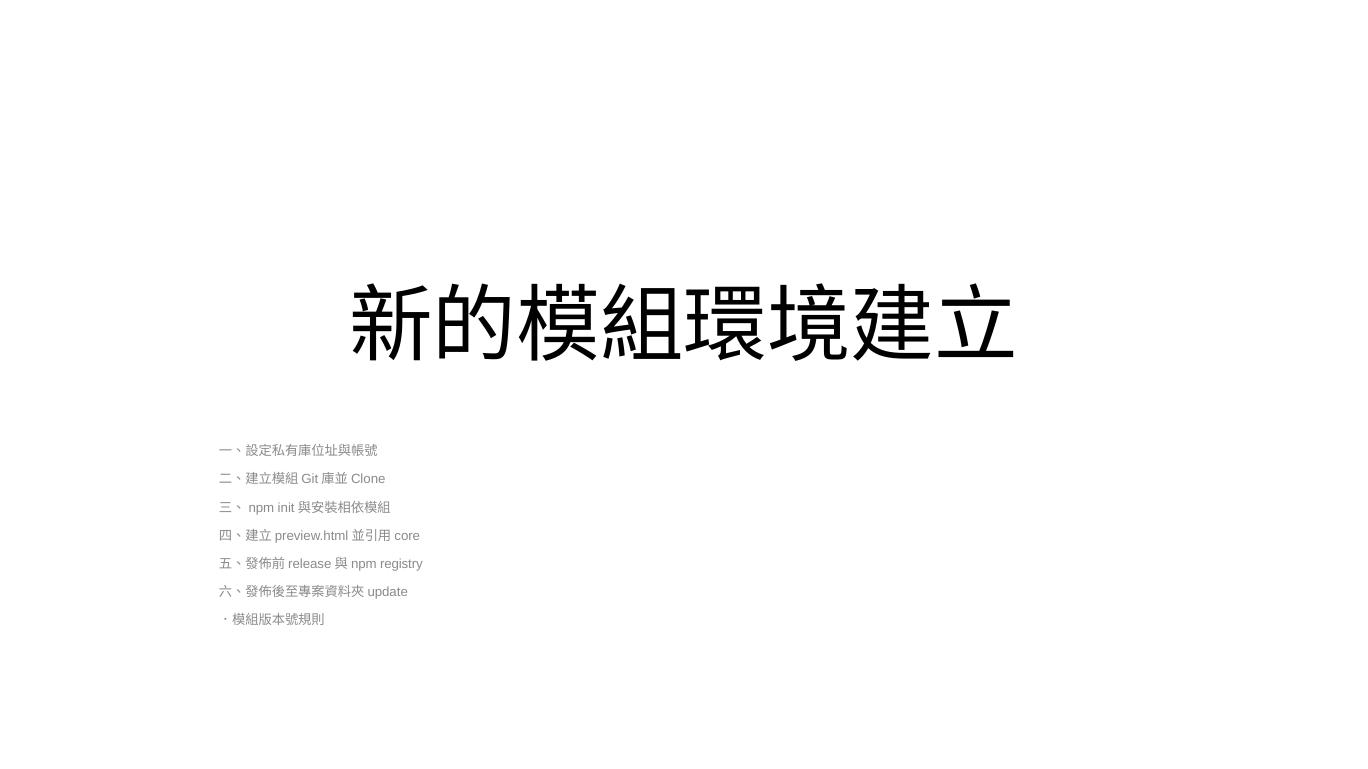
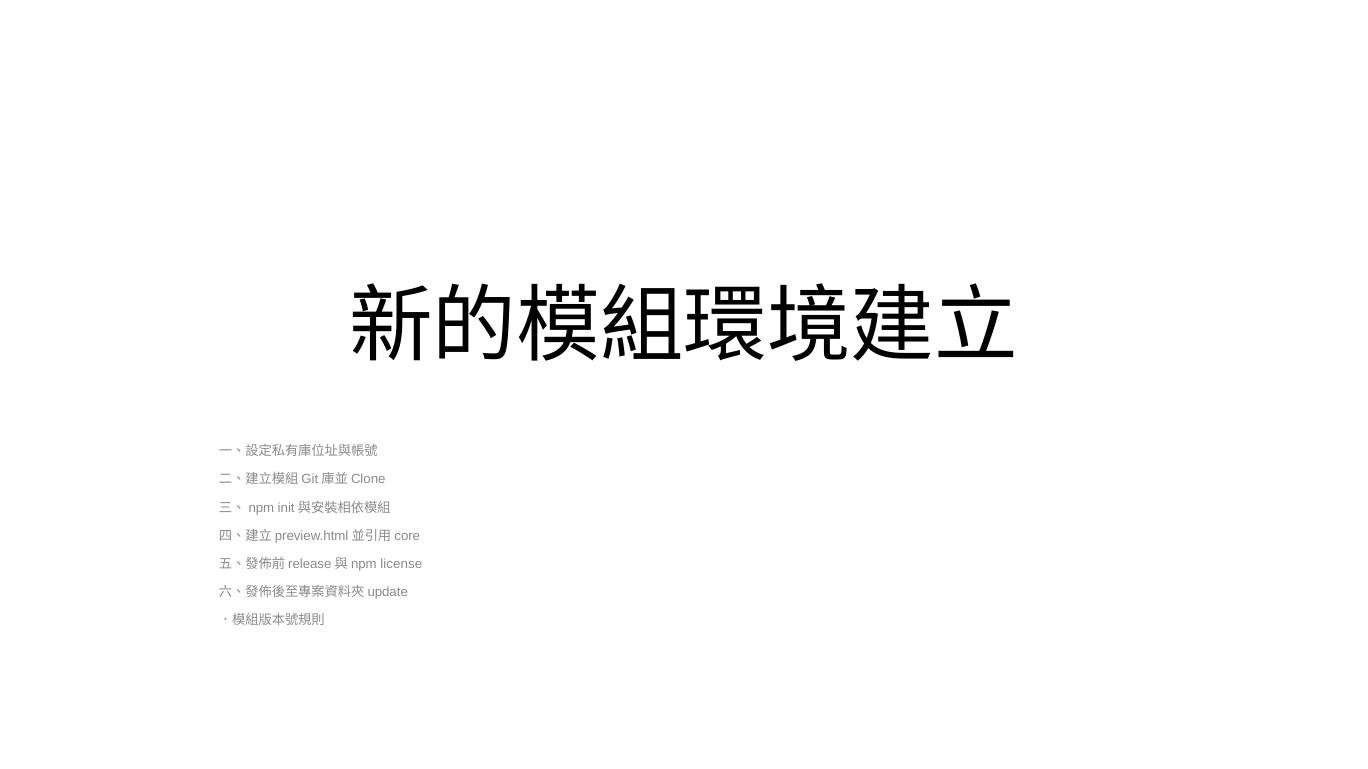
registry: registry -> license (401, 564)
